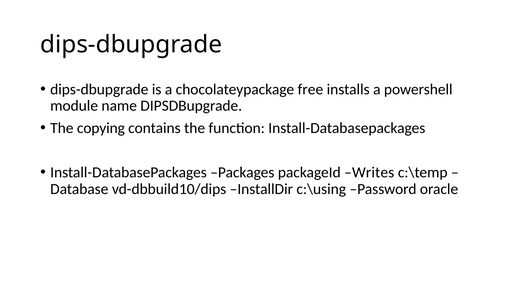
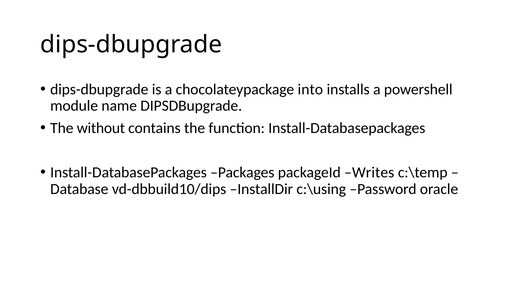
free: free -> into (310, 89)
copying: copying -> without (101, 128)
